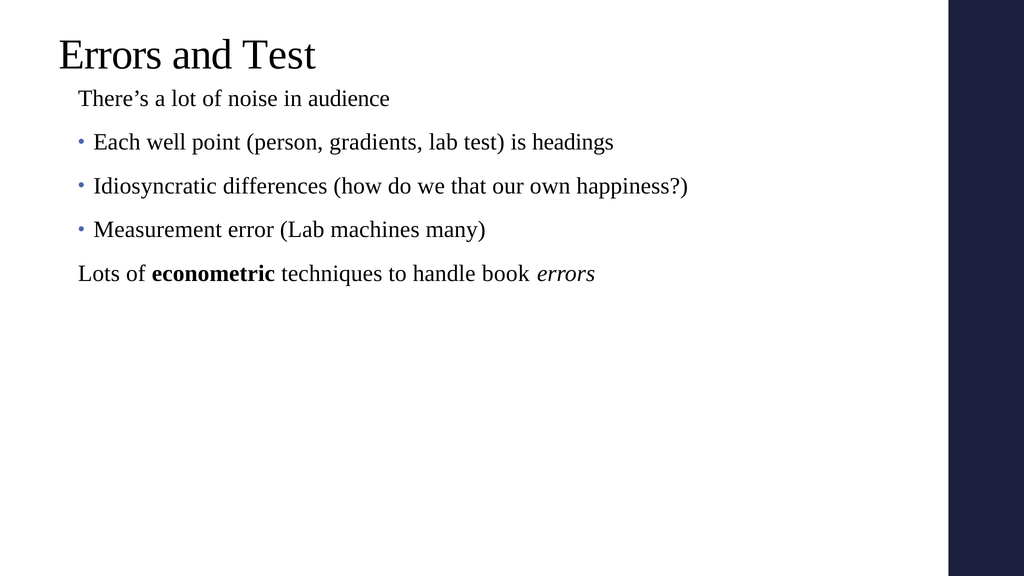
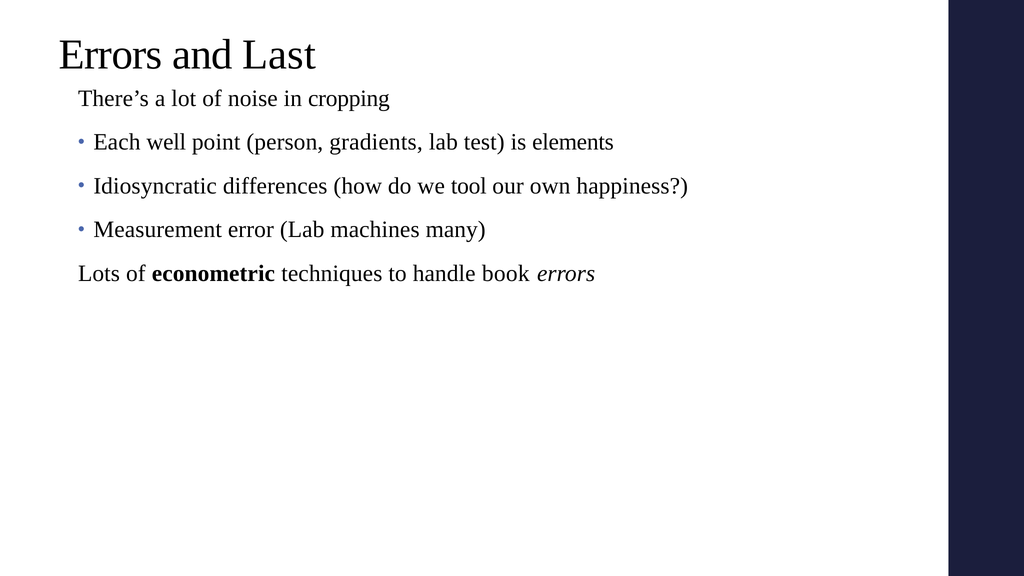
and Test: Test -> Last (279, 55)
audience: audience -> cropping (349, 98)
headings: headings -> elements (573, 142)
that: that -> tool (469, 186)
